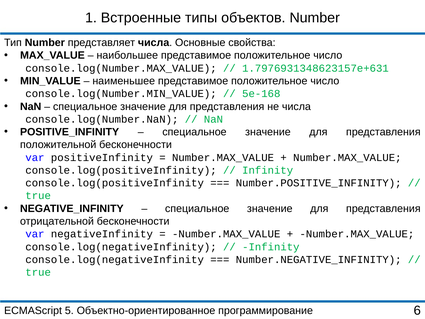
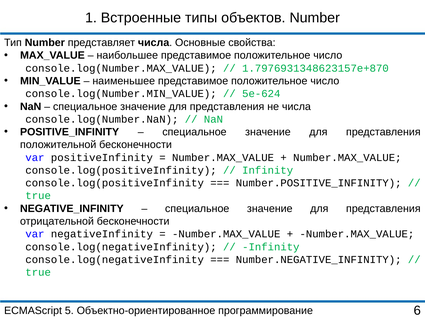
1.7976931348623157e+631: 1.7976931348623157e+631 -> 1.7976931348623157e+870 (315, 68)
5e-168: 5e-168 -> 5e-624 (261, 94)
